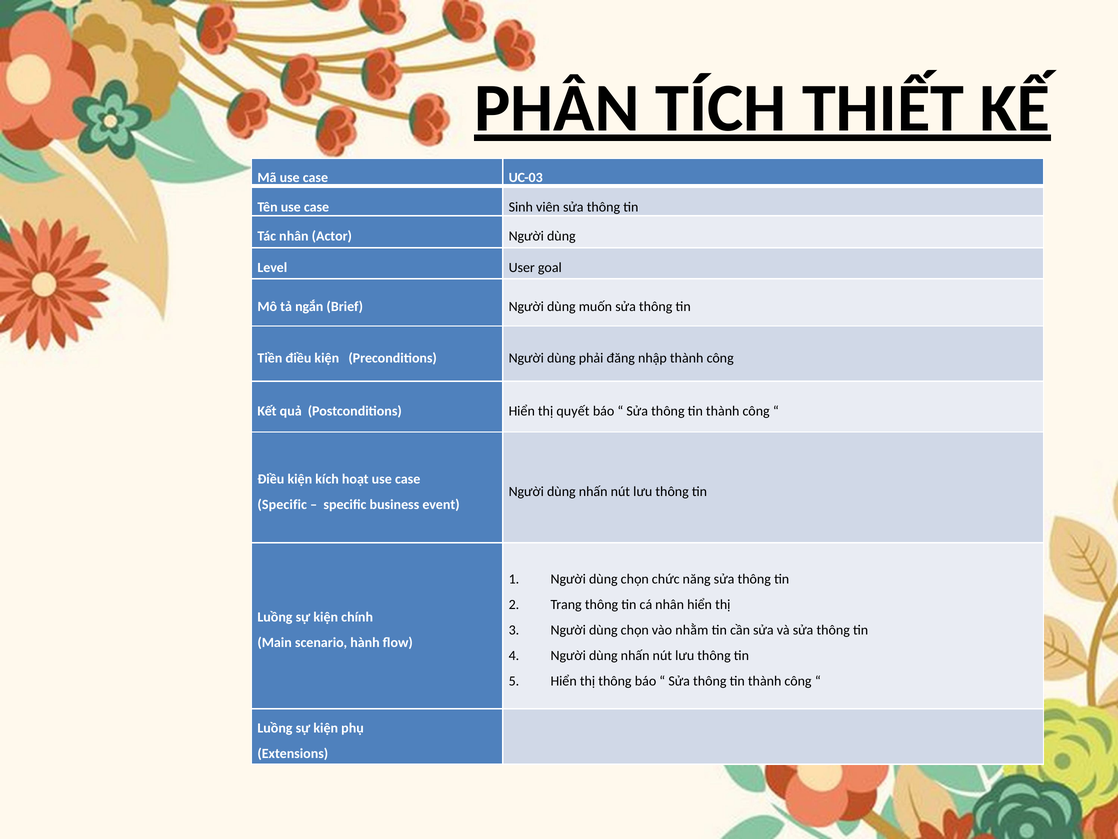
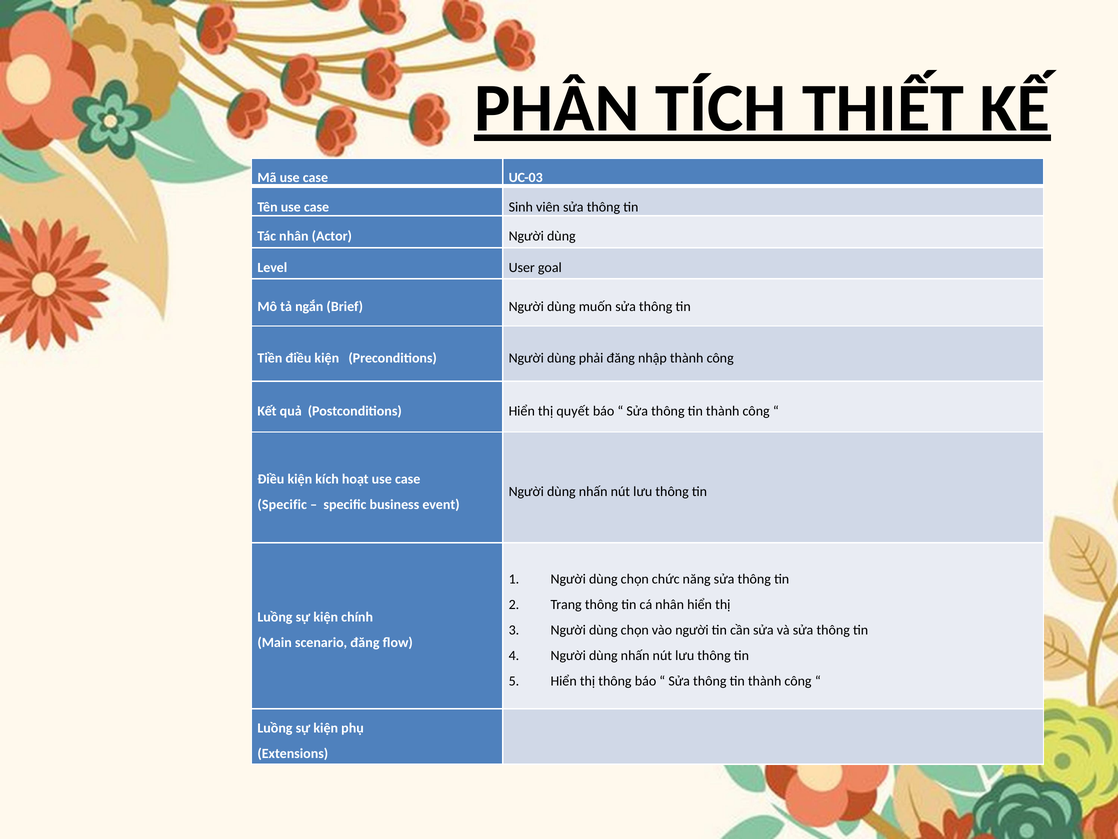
vào nhằm: nhằm -> người (692, 630)
scenario hành: hành -> đăng (365, 642)
